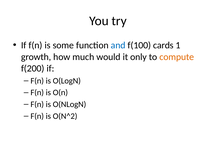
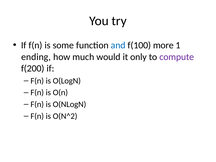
cards: cards -> more (163, 45)
growth: growth -> ending (36, 57)
compute colour: orange -> purple (177, 57)
